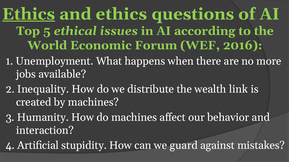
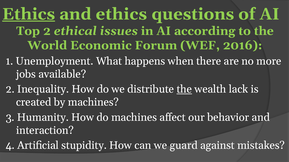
Top 5: 5 -> 2 (47, 31)
the underline: none -> present (184, 90)
link: link -> lack (239, 90)
